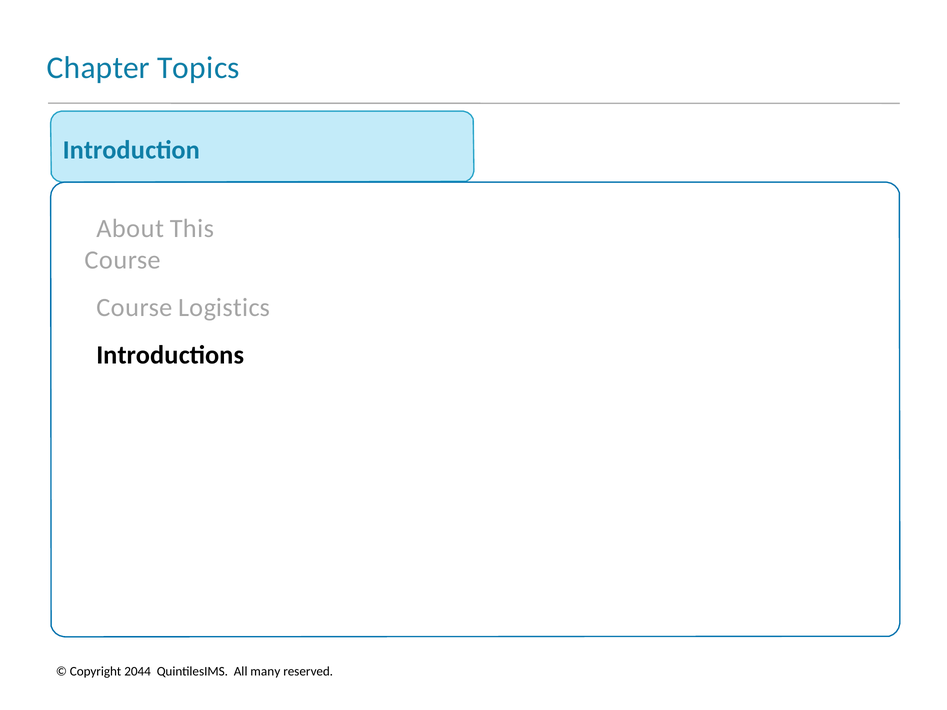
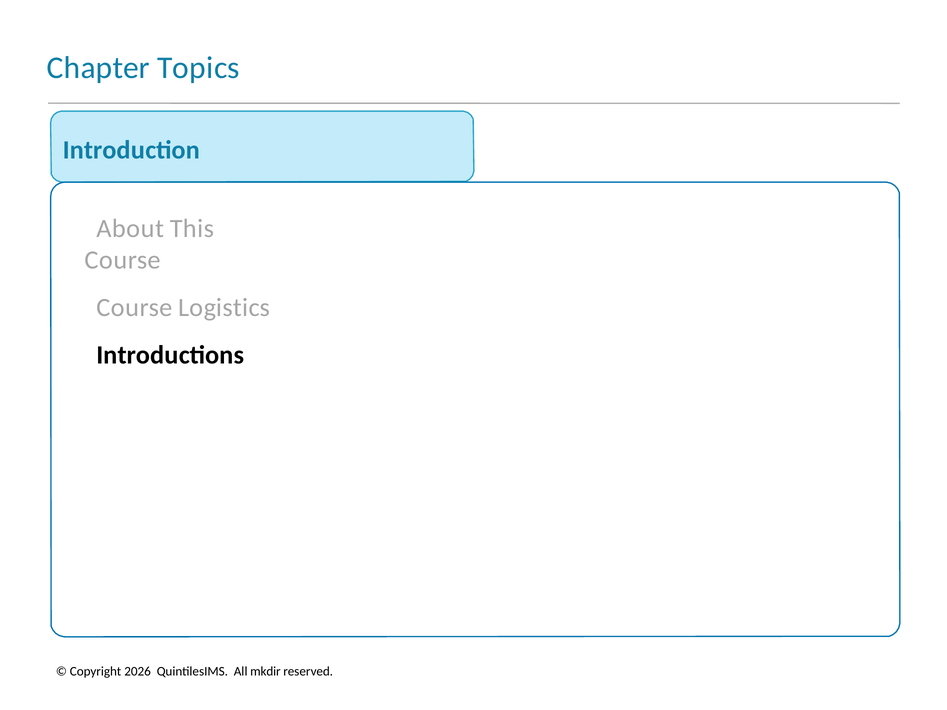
2044: 2044 -> 2026 (138, 672)
many: many -> mkdir (265, 672)
